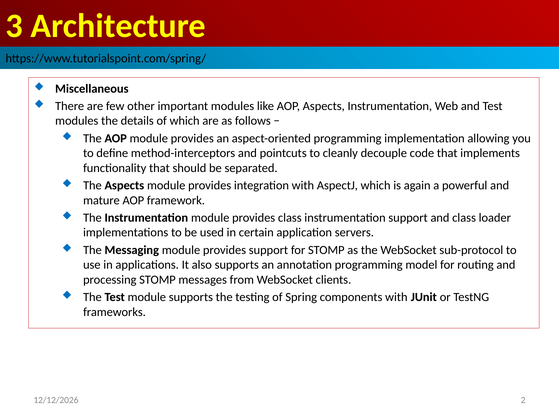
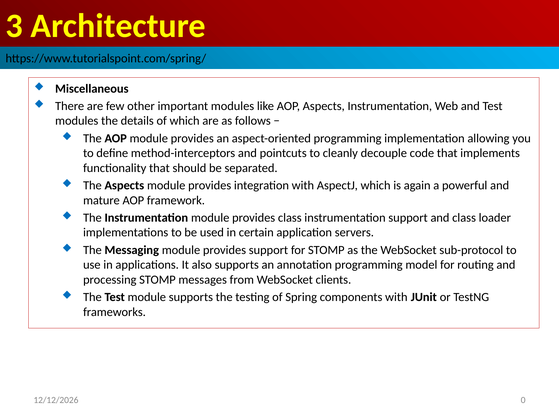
2: 2 -> 0 (523, 400)
